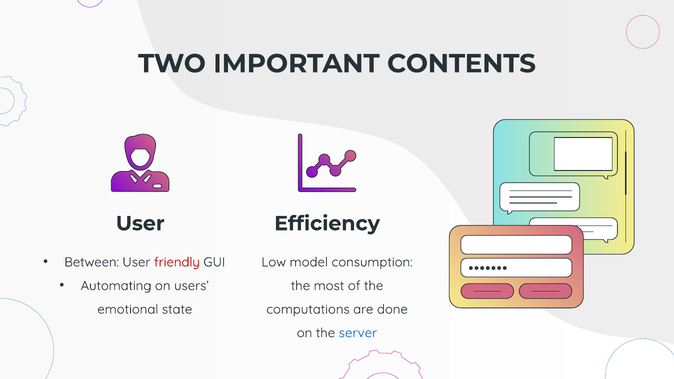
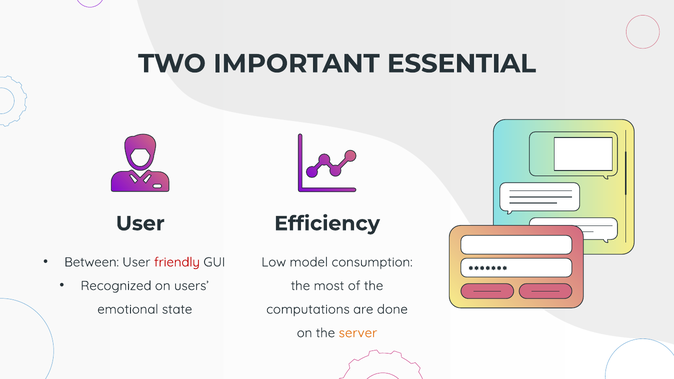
CONTENTS: CONTENTS -> ESSENTIAL (462, 64)
Automating: Automating -> Recognized (116, 286)
server colour: blue -> orange (358, 333)
